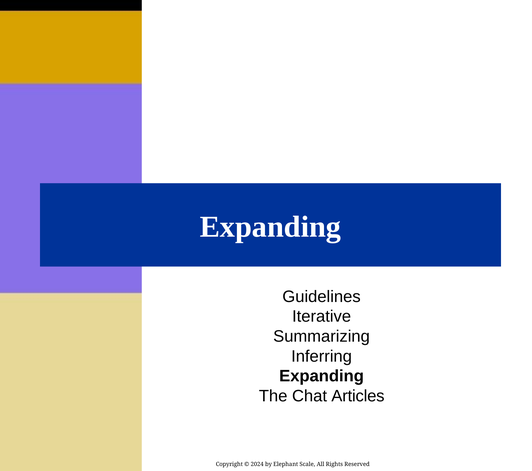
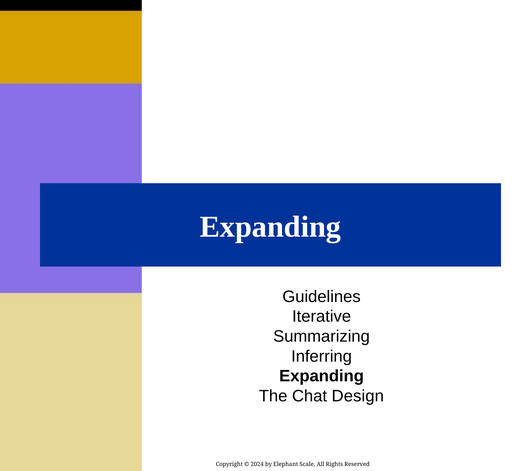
Articles: Articles -> Design (358, 396)
